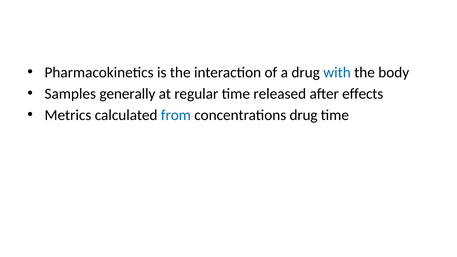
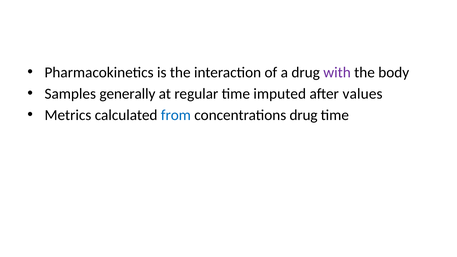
with colour: blue -> purple (337, 72)
released: released -> imputed (280, 94)
effects: effects -> values (363, 94)
